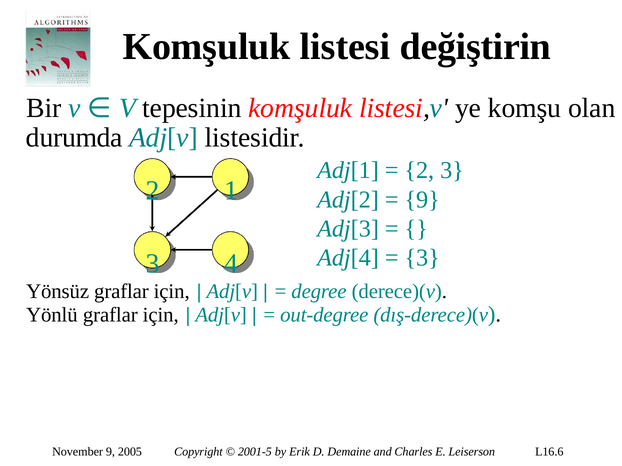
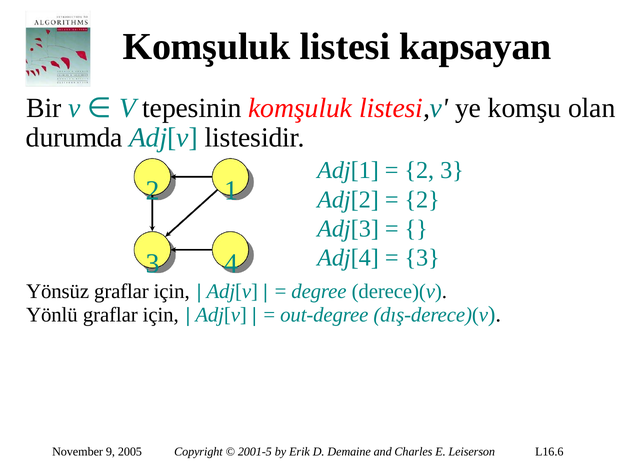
değiştirin: değiştirin -> kapsayan (475, 47)
9: 9 -> 2 (422, 200)
